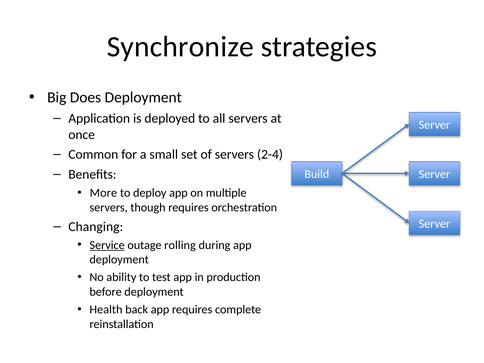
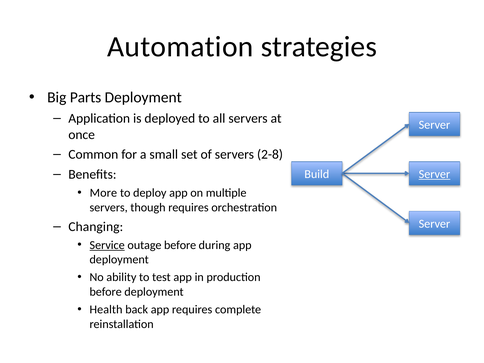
Synchronize: Synchronize -> Automation (180, 47)
Does: Does -> Parts (86, 97)
2-4: 2-4 -> 2-8 (270, 154)
Server underline: none -> present (434, 174)
outage rolling: rolling -> before (180, 245)
